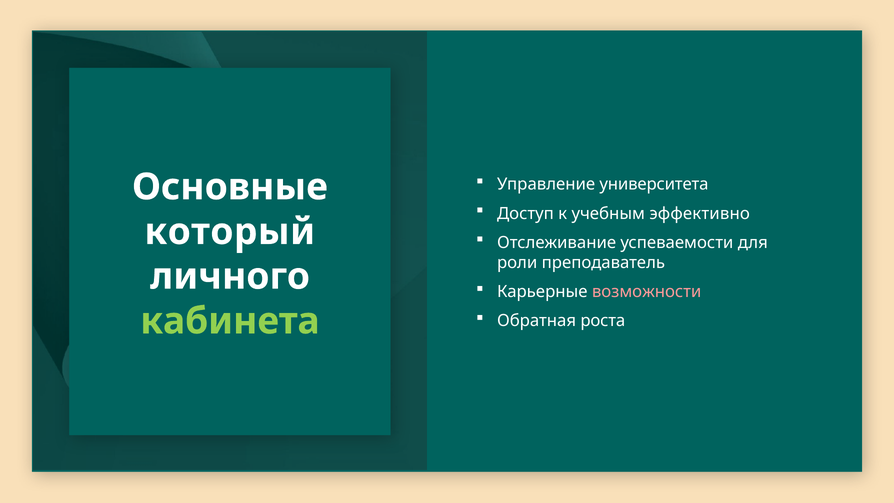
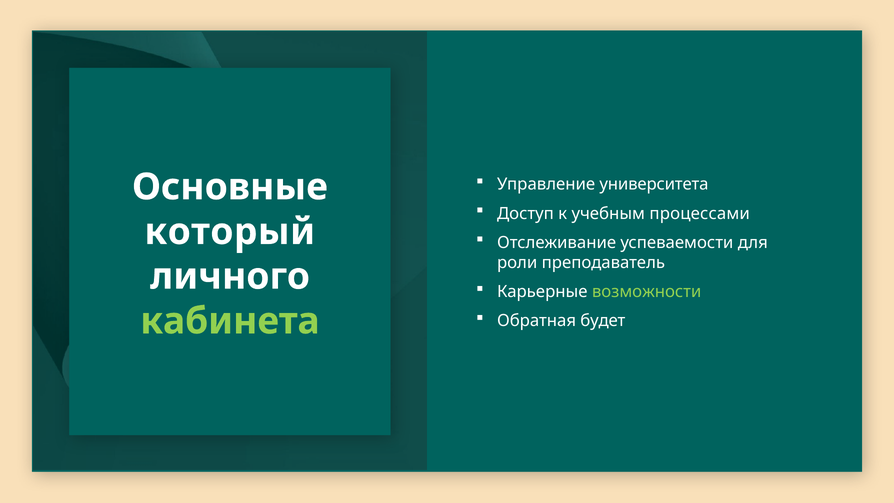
эффективно: эффективно -> процессами (700, 213)
возможности colour: pink -> light green (647, 292)
роста: роста -> будет (603, 321)
